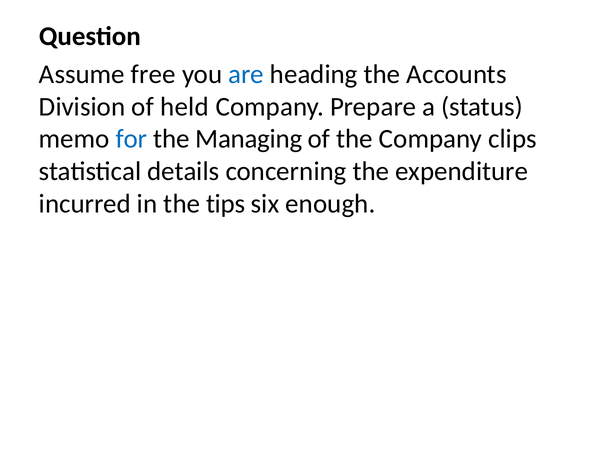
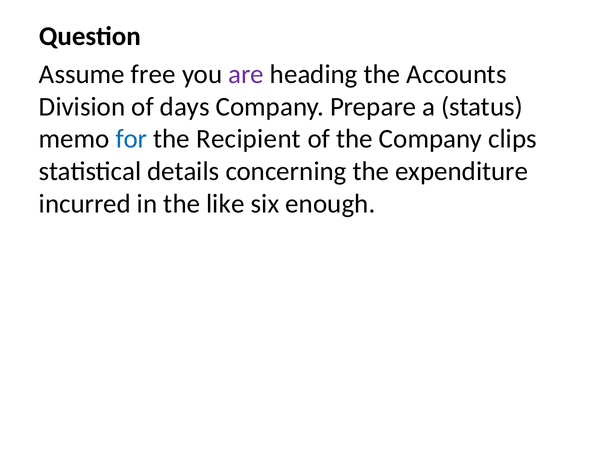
are colour: blue -> purple (246, 74)
held: held -> days (185, 106)
Managing: Managing -> Recipient (249, 139)
tips: tips -> like (225, 204)
